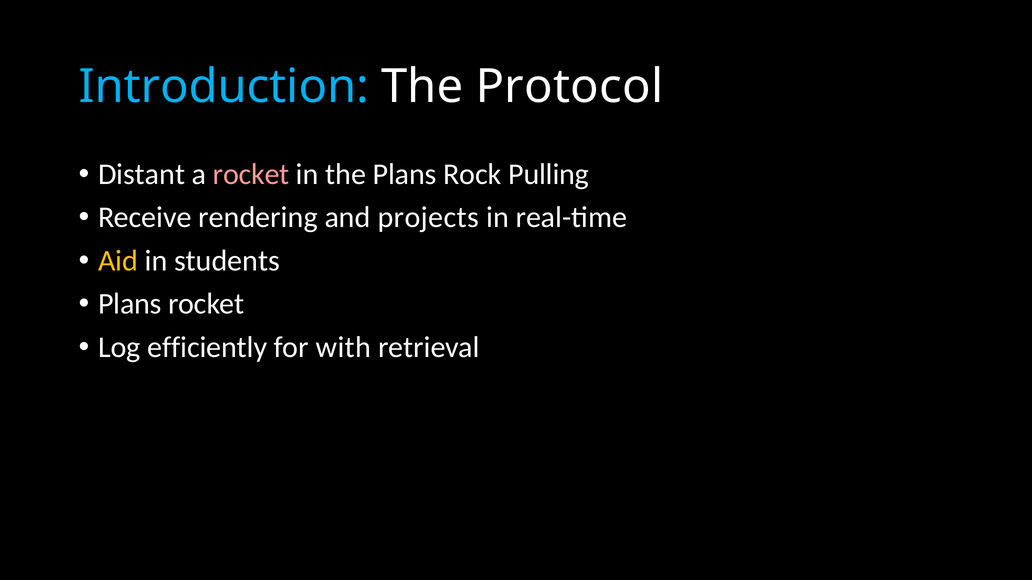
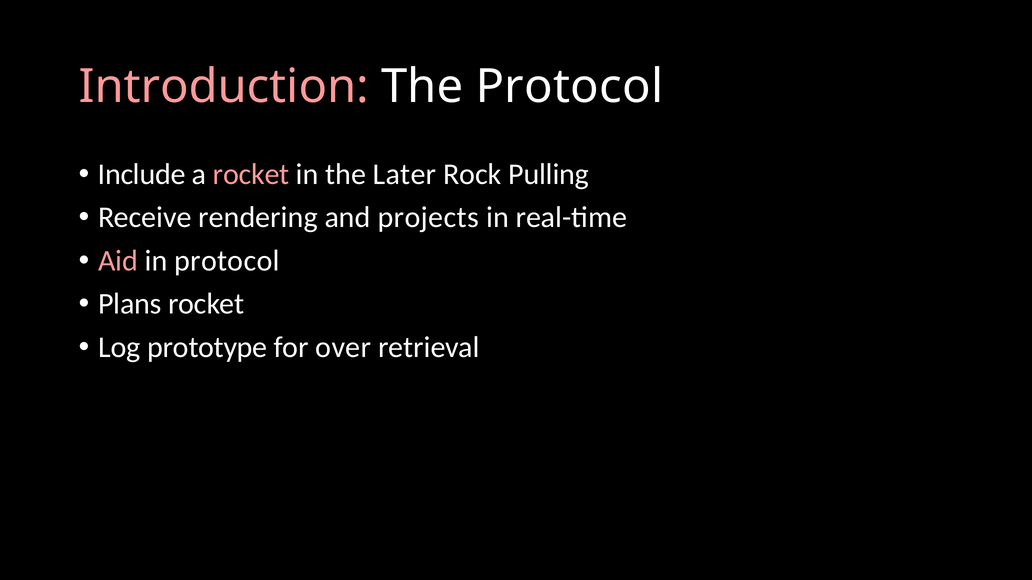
Introduction colour: light blue -> pink (224, 87)
Distant: Distant -> Include (142, 174)
the Plans: Plans -> Later (405, 174)
Aid colour: yellow -> pink (118, 261)
in students: students -> protocol (227, 261)
efficiently: efficiently -> prototype (207, 348)
with: with -> over (343, 348)
